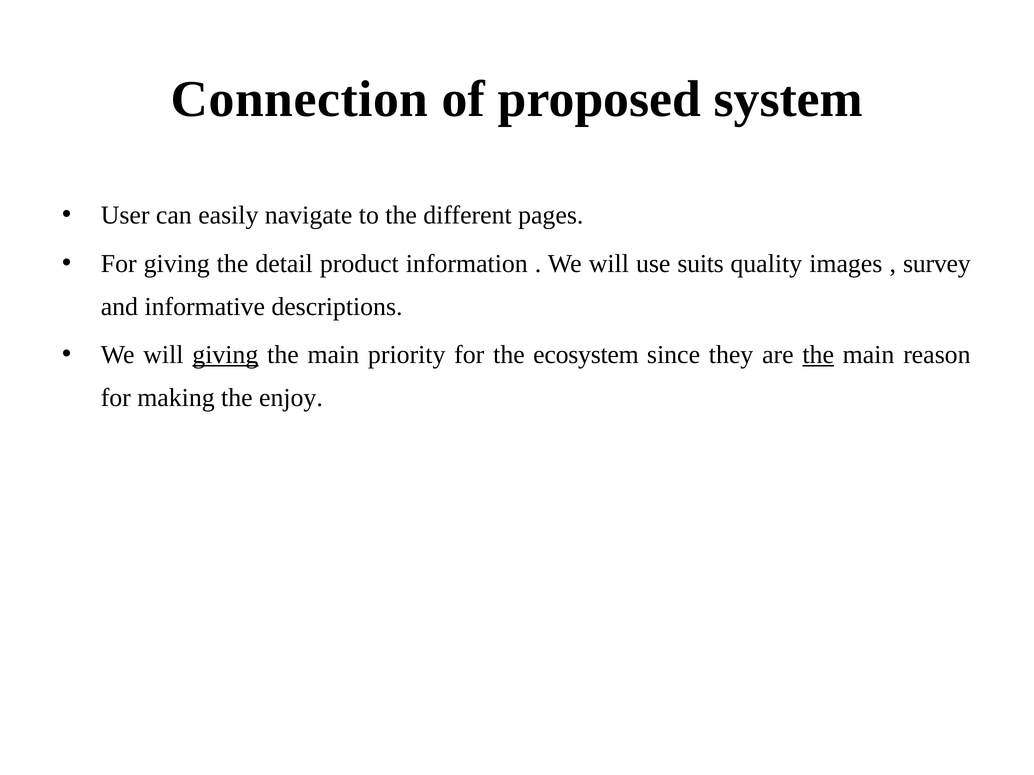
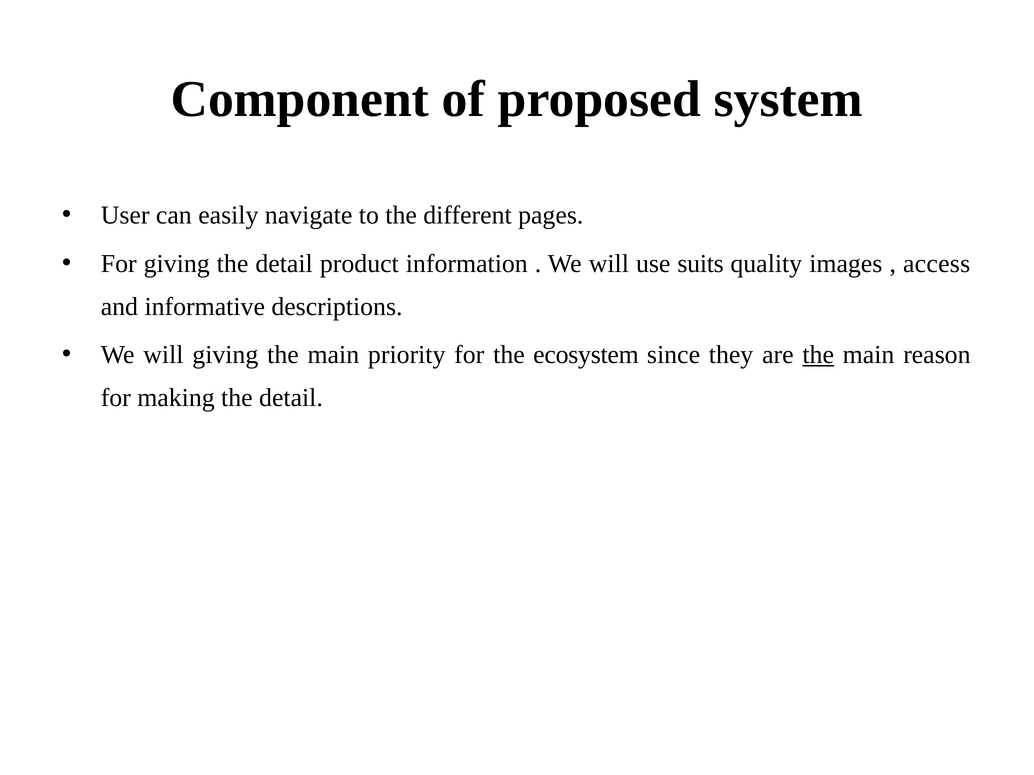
Connection: Connection -> Component (300, 99)
survey: survey -> access (937, 264)
giving underline: present -> none (225, 355)
enjoy: enjoy -> detail (291, 398)
